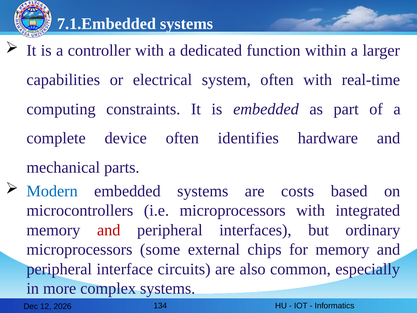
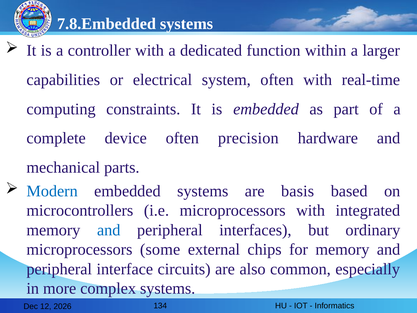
7.1.Embedded: 7.1.Embedded -> 7.8.Embedded (107, 24)
identifies: identifies -> precision (248, 138)
costs: costs -> basis (298, 191)
and colour: red -> blue (109, 230)
